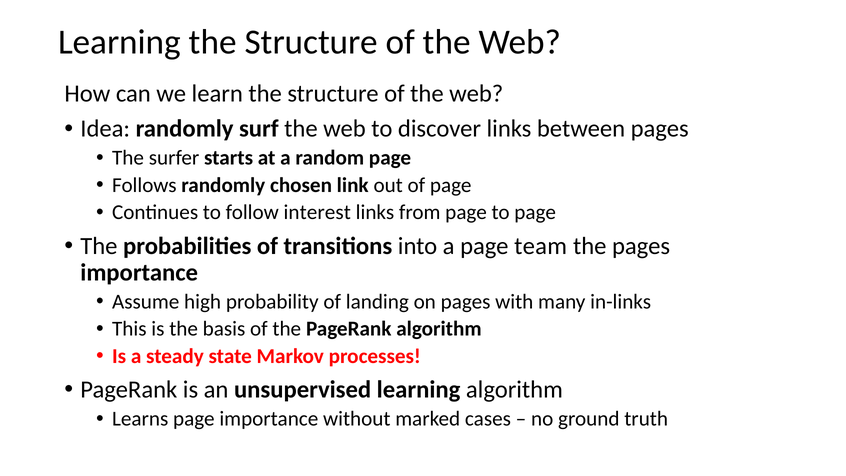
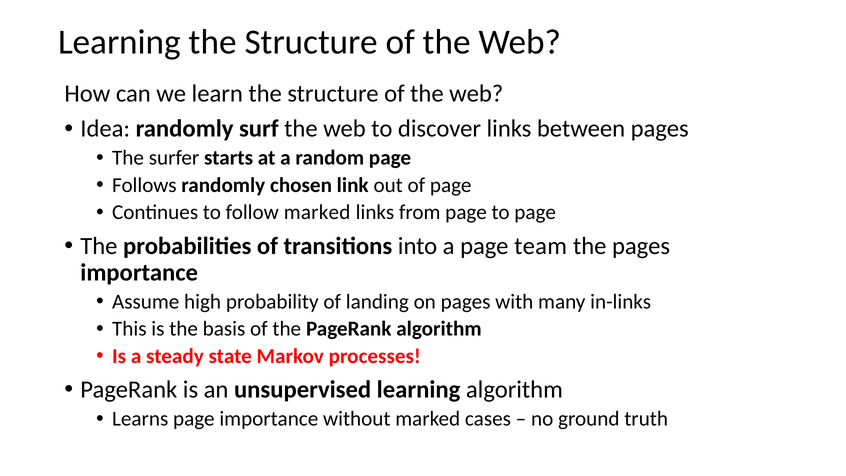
follow interest: interest -> marked (317, 212)
